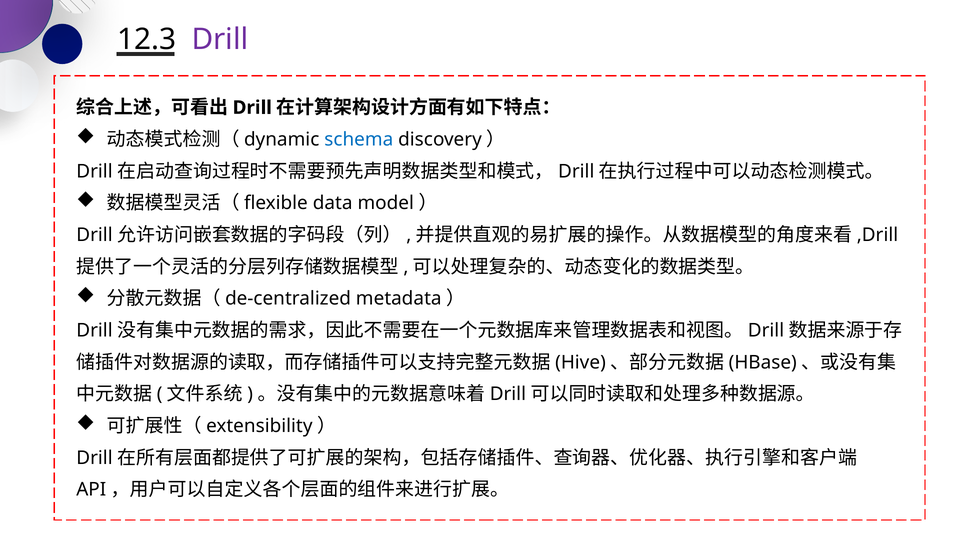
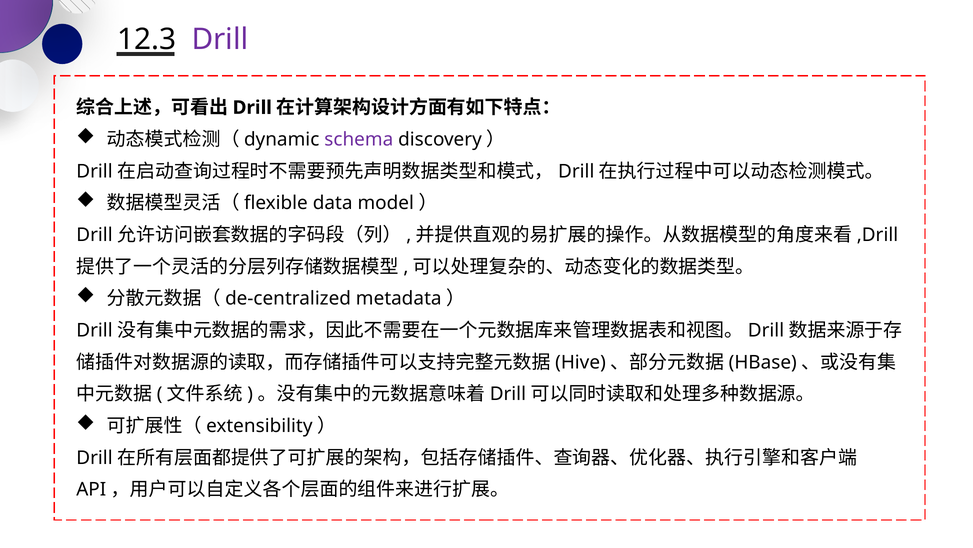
schema colour: blue -> purple (359, 139)
